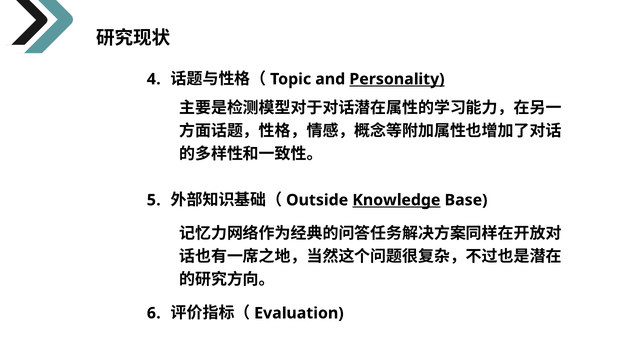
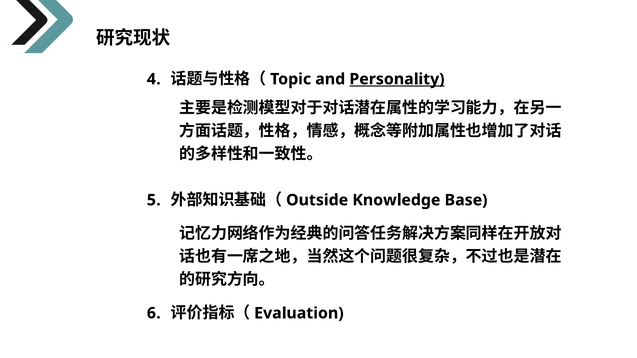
Knowledge underline: present -> none (396, 200)
